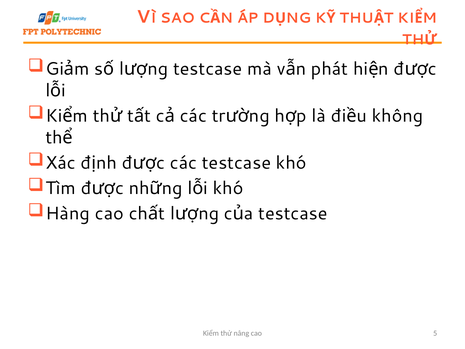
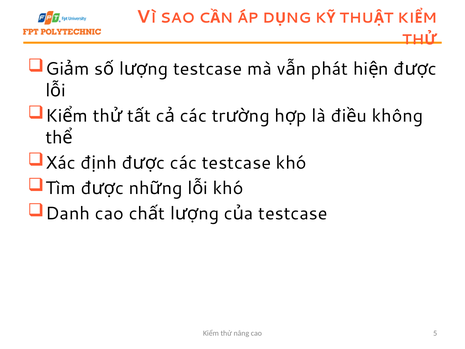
Hàng: Hàng -> Danh (68, 213)
